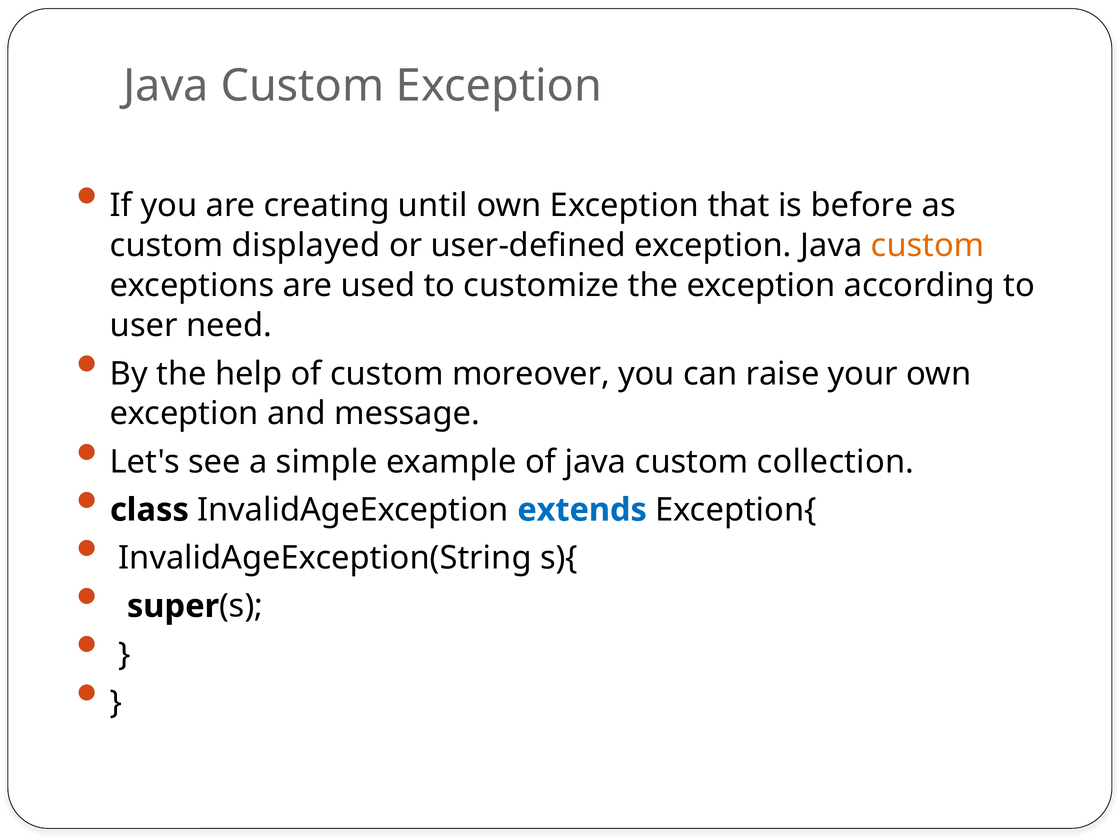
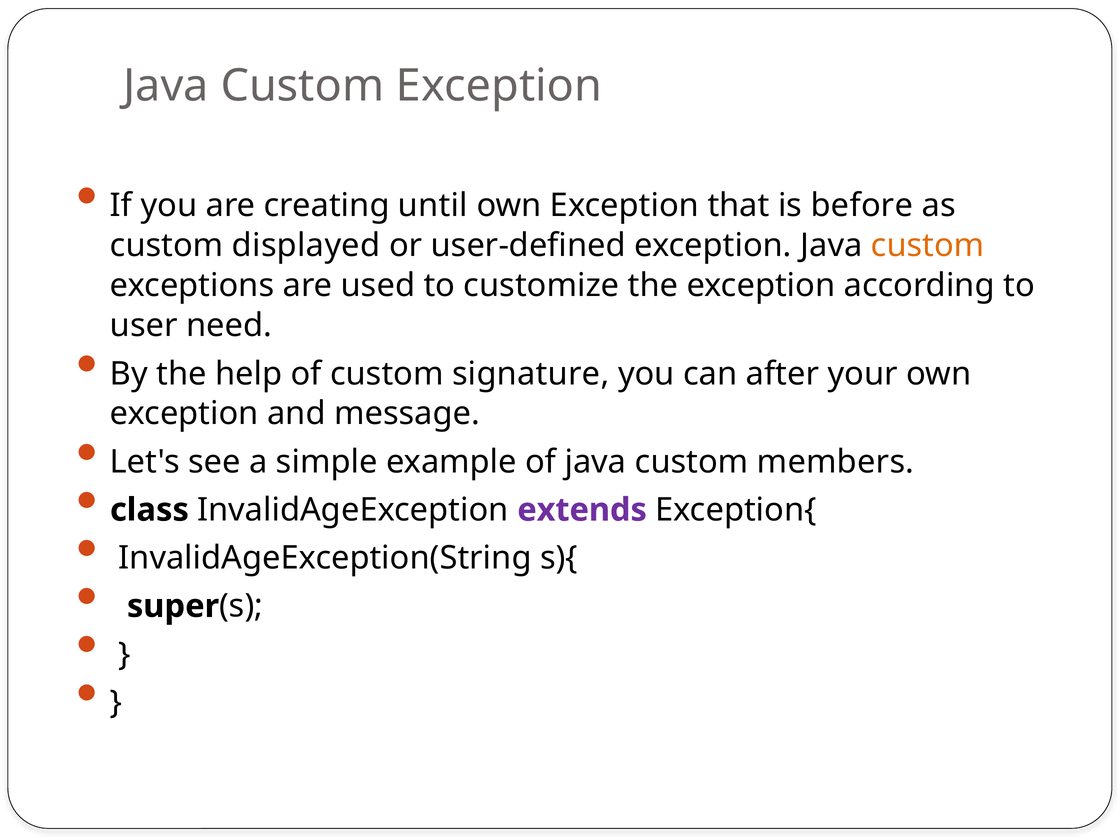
moreover: moreover -> signature (531, 374)
raise: raise -> after (783, 374)
collection: collection -> members (836, 462)
extends colour: blue -> purple (582, 510)
